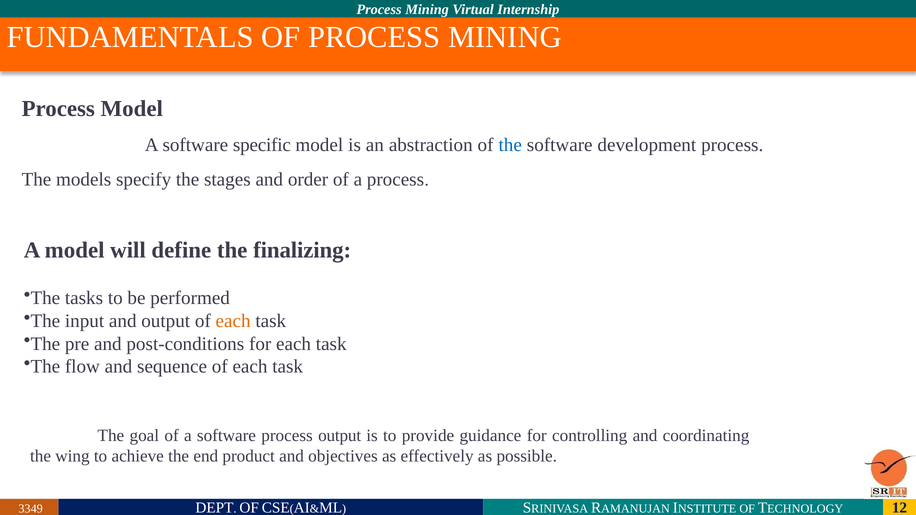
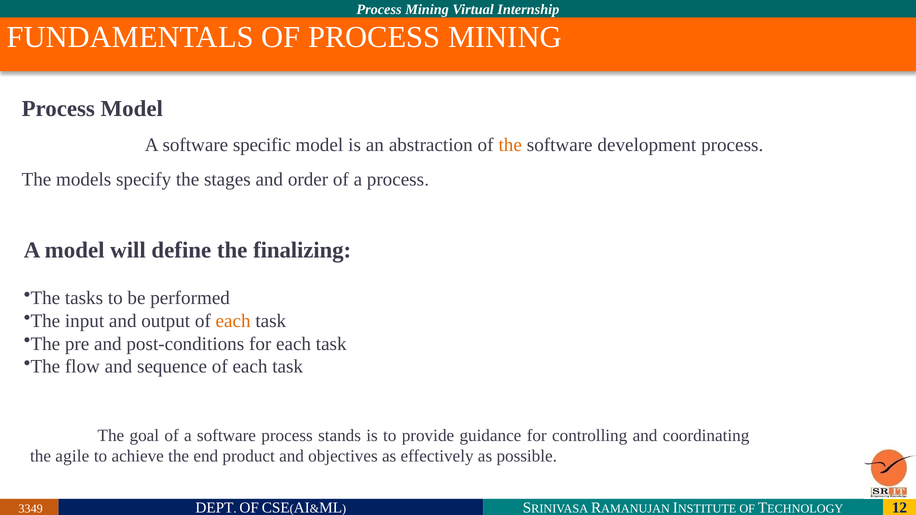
the colour: blue -> orange (510, 145)
process output: output -> stands (340, 436)
wing: wing -> agile (72, 456)
